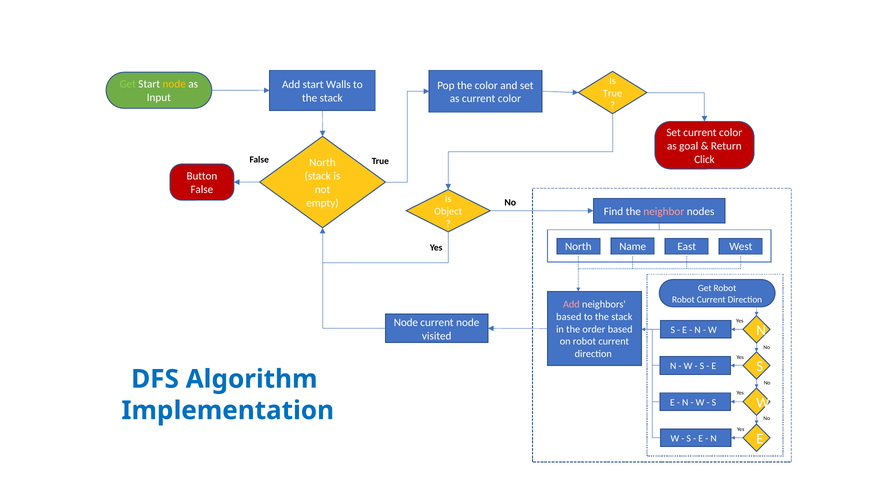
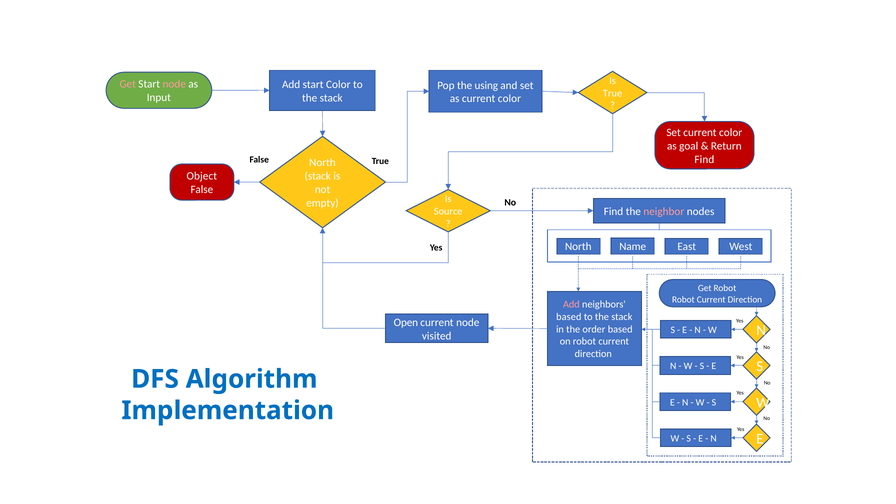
Get colour: light green -> pink (128, 84)
node colour: yellow -> pink (174, 84)
start Walls: Walls -> Color (338, 84)
the color: color -> using (486, 85)
Click: Click -> Find (704, 159)
Button: Button -> Object (202, 176)
Object: Object -> Source (448, 211)
Node: Node -> Open (406, 322)
